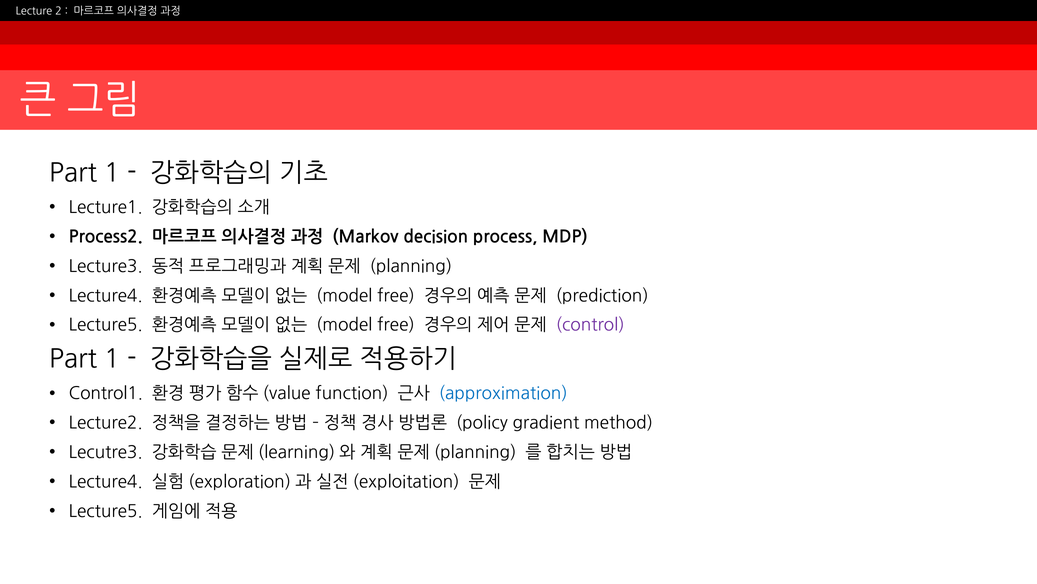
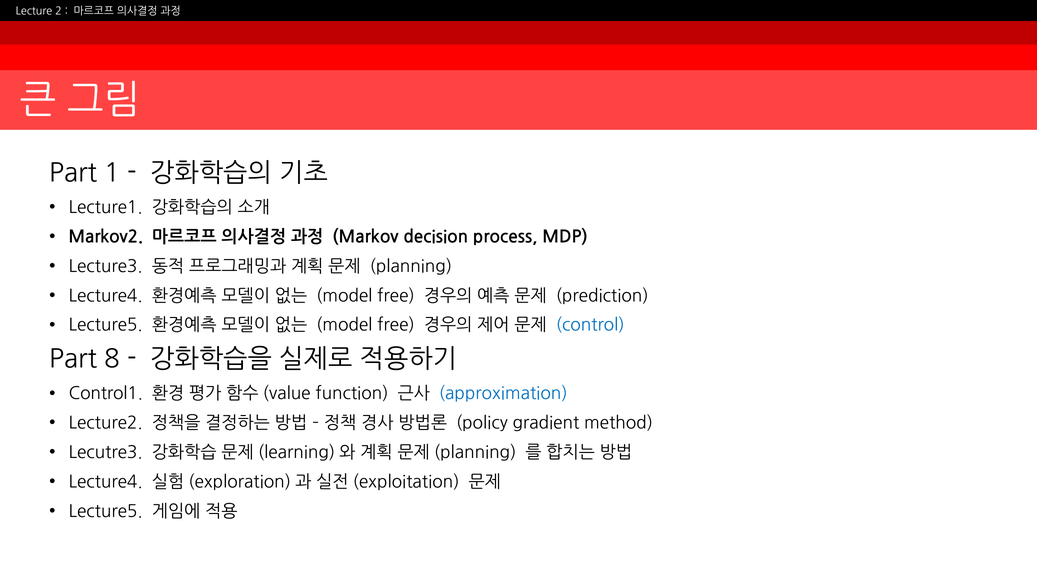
Process2: Process2 -> Markov2 (106, 237)
control colour: purple -> blue (590, 325)
1: 1 -> 8 (112, 359)
